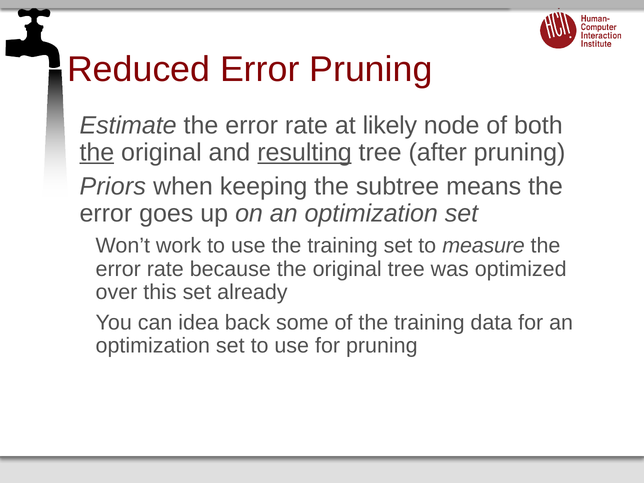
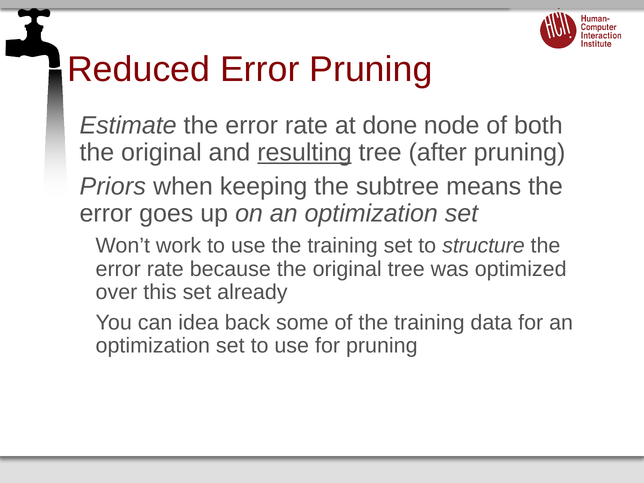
likely: likely -> done (390, 125)
the underline: present -> none (97, 152)
measure: measure -> structure (483, 246)
